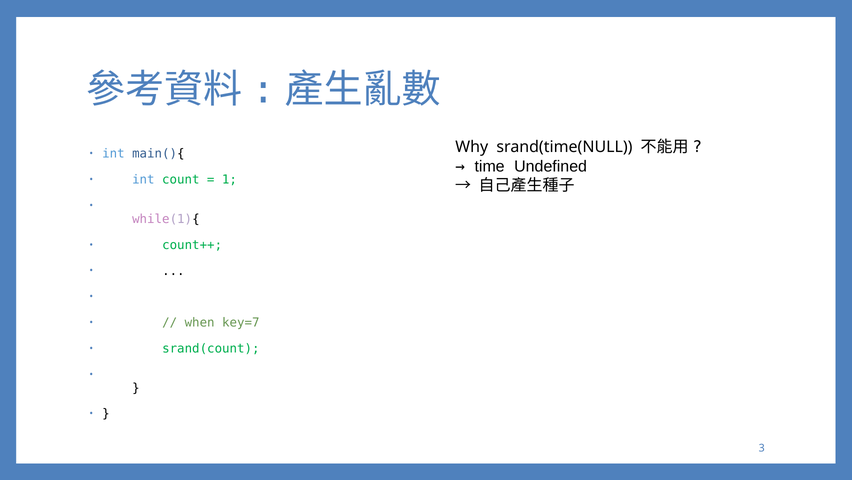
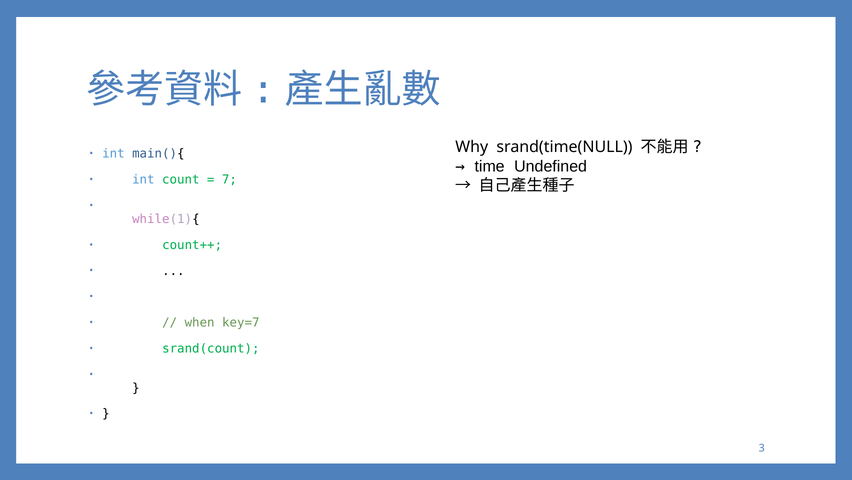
1: 1 -> 7 (229, 179)
